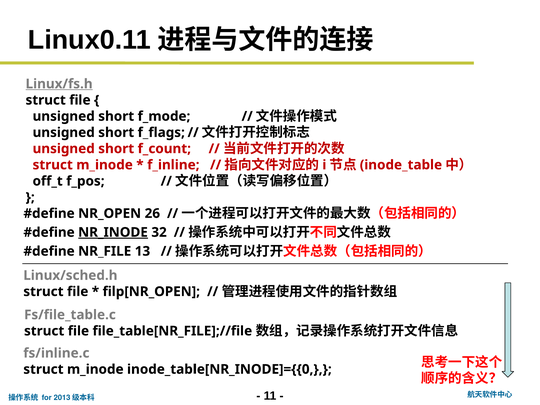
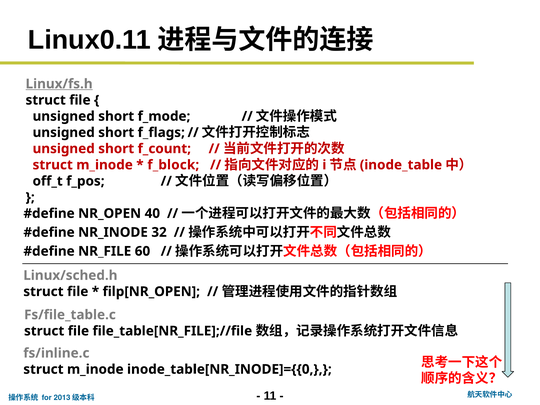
f_inline: f_inline -> f_block (173, 165)
26: 26 -> 40 (152, 213)
NR_INODE underline: present -> none (113, 232)
13: 13 -> 60 (142, 251)
